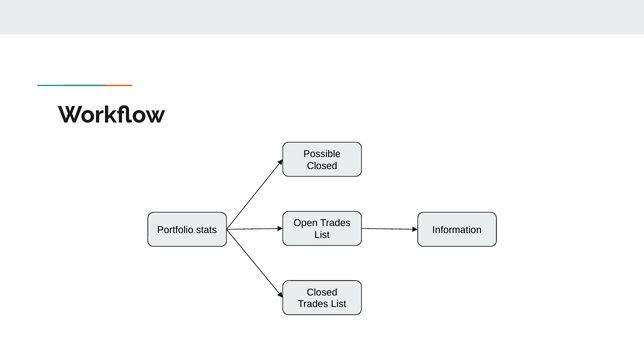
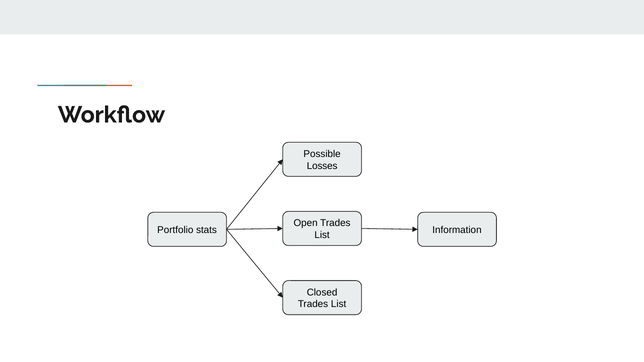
Closed: Closed -> Losses (322, 166)
